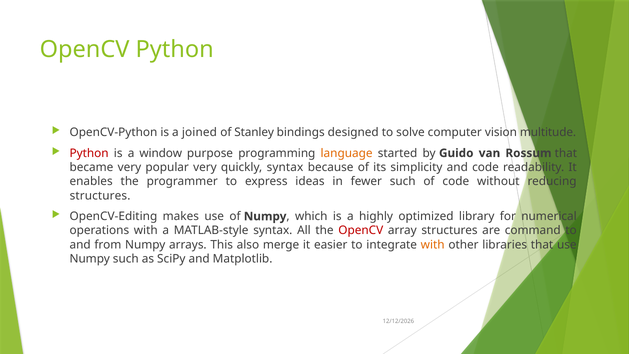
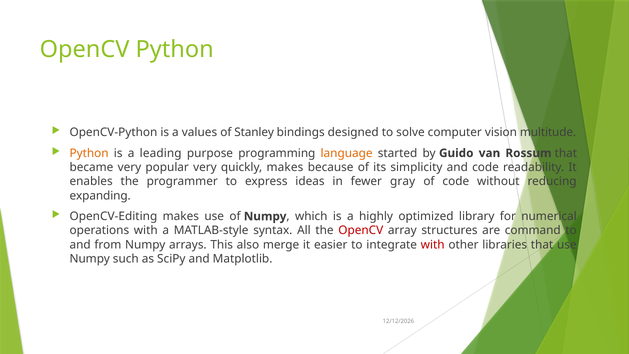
joined: joined -> values (199, 132)
Python colour: red -> orange (89, 153)
window: window -> leading (161, 153)
quickly syntax: syntax -> makes (285, 167)
fewer such: such -> gray (403, 181)
structures: structures -> expanding (100, 196)
with colour: orange -> red (433, 245)
